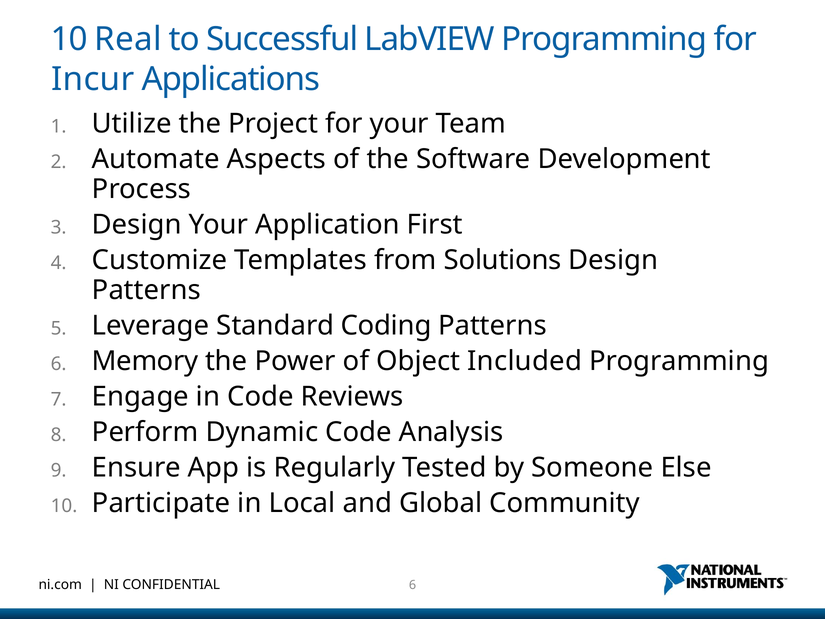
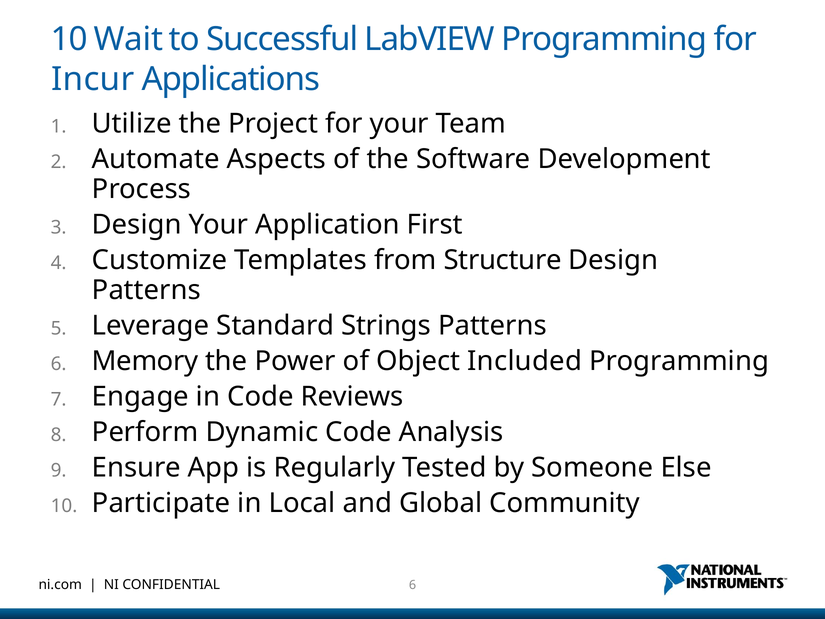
Real: Real -> Wait (128, 39)
Solutions: Solutions -> Structure (503, 260)
Coding: Coding -> Strings (386, 325)
